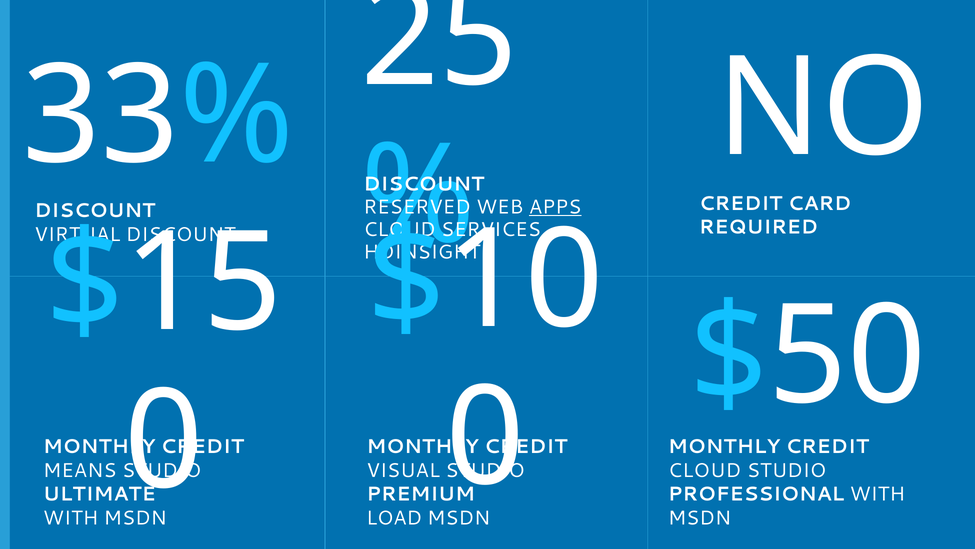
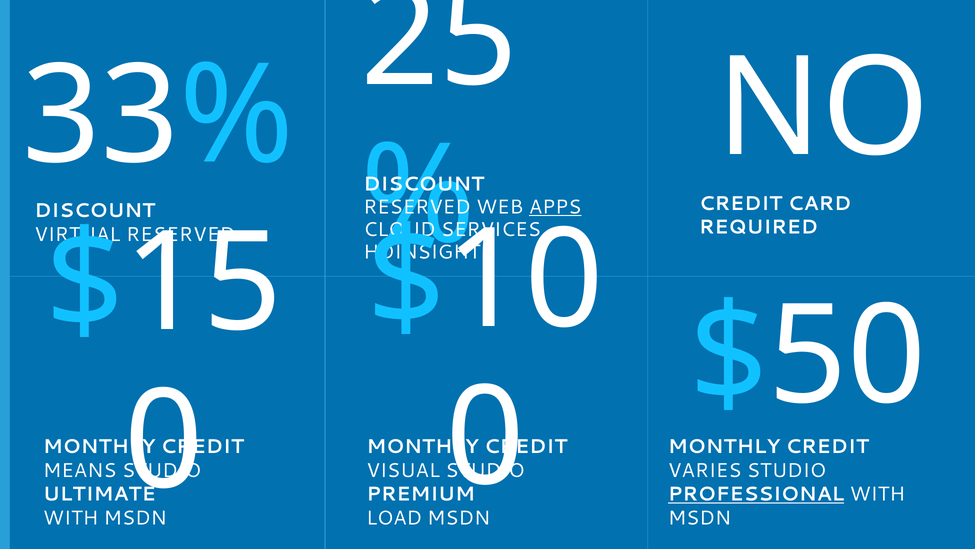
VIRTUAL DISCOUNT: DISCOUNT -> RESERVED (181, 234)
CLOUD: CLOUD -> VARIES (705, 470)
PROFESSIONAL underline: none -> present (756, 494)
